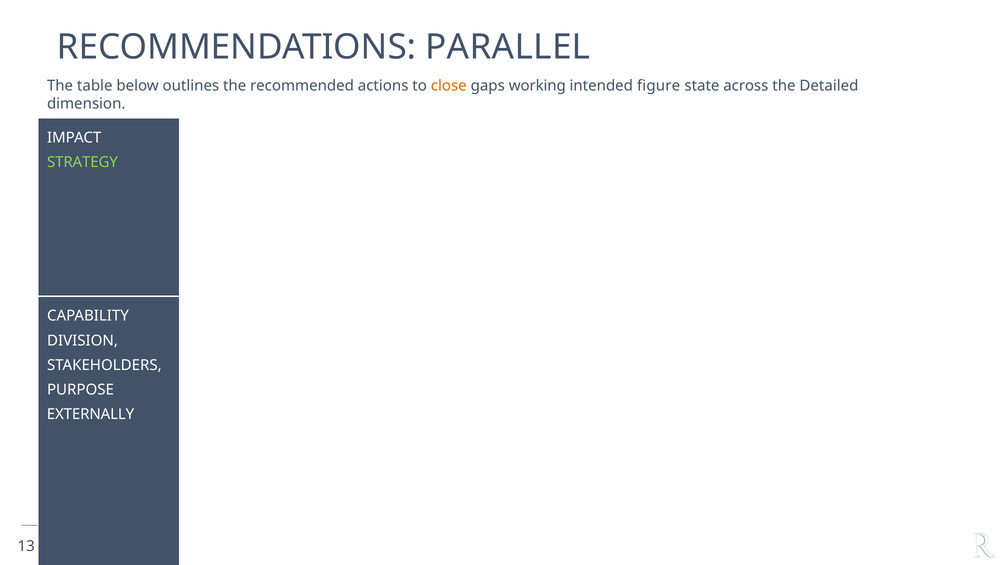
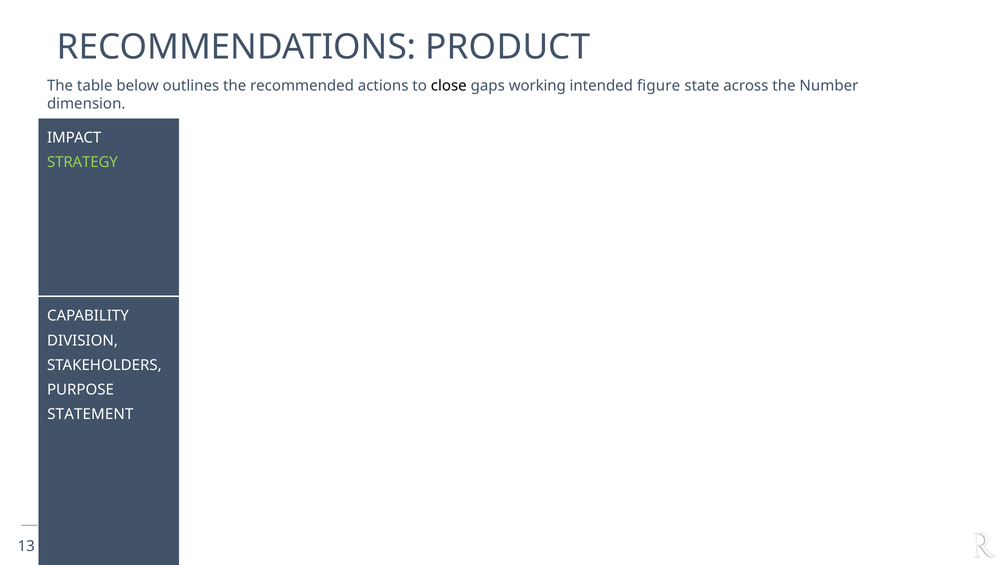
PARALLEL: PARALLEL -> PRODUCT (508, 47)
close colour: orange -> black (449, 86)
Detailed: Detailed -> Number (829, 86)
EXTERNALLY: EXTERNALLY -> STATEMENT (90, 415)
